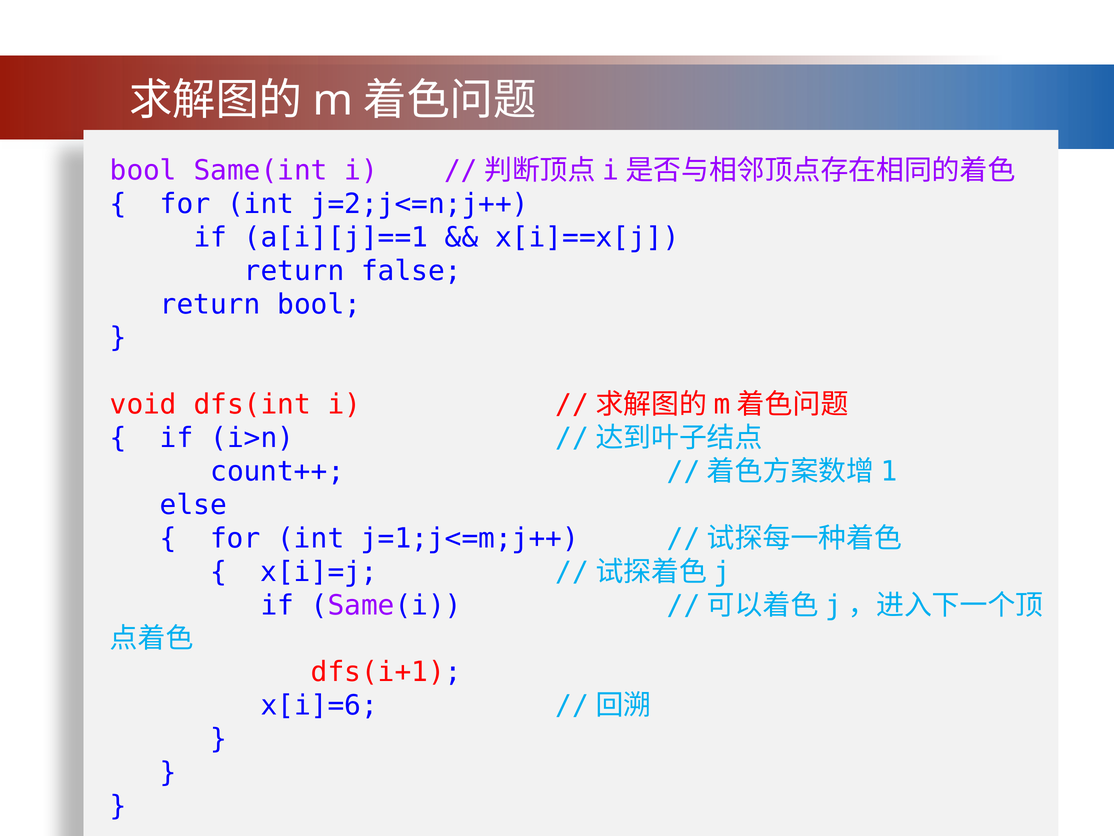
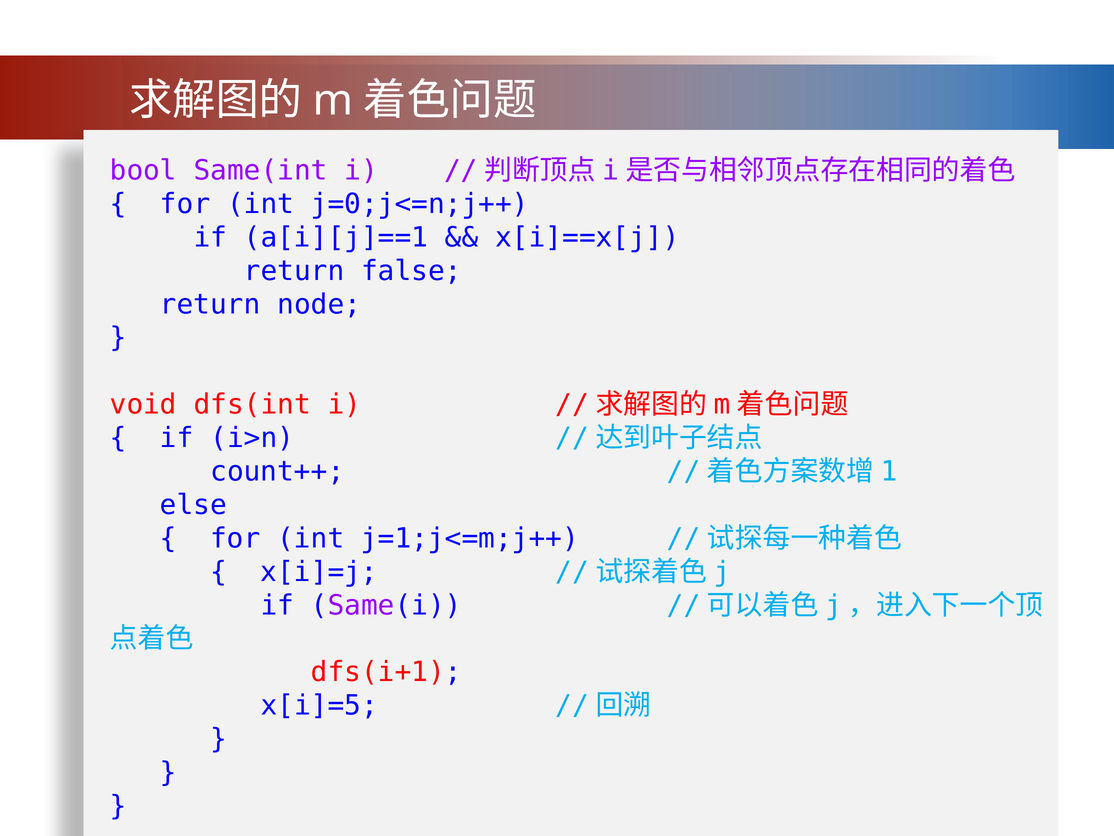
j=2;j<=n;j++: j=2;j<=n;j++ -> j=0;j<=n;j++ (420, 204)
return bool: bool -> node (319, 304)
x[i]=6: x[i]=6 -> x[i]=5 (319, 705)
